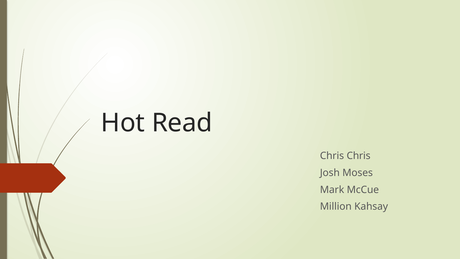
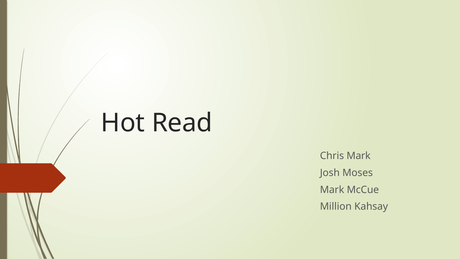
Chris Chris: Chris -> Mark (359, 156)
